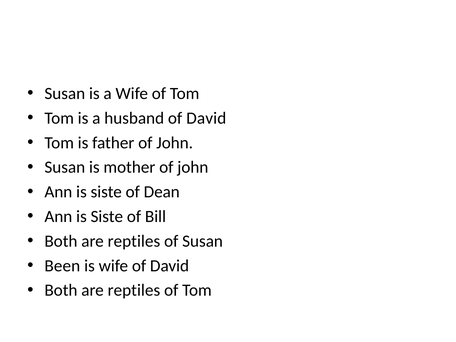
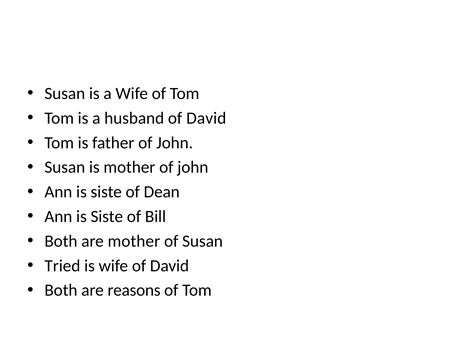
reptiles: reptiles -> mother (134, 241)
Been: Been -> Tried (62, 266)
reptiles: reptiles -> reasons (134, 290)
